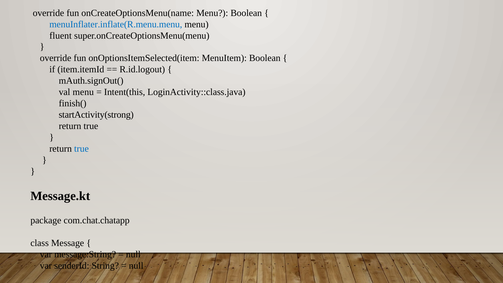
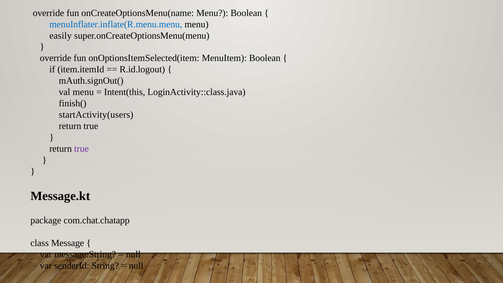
fluent: fluent -> easily (61, 36)
startActivity(strong: startActivity(strong -> startActivity(users (96, 115)
true colour: blue -> purple (81, 149)
